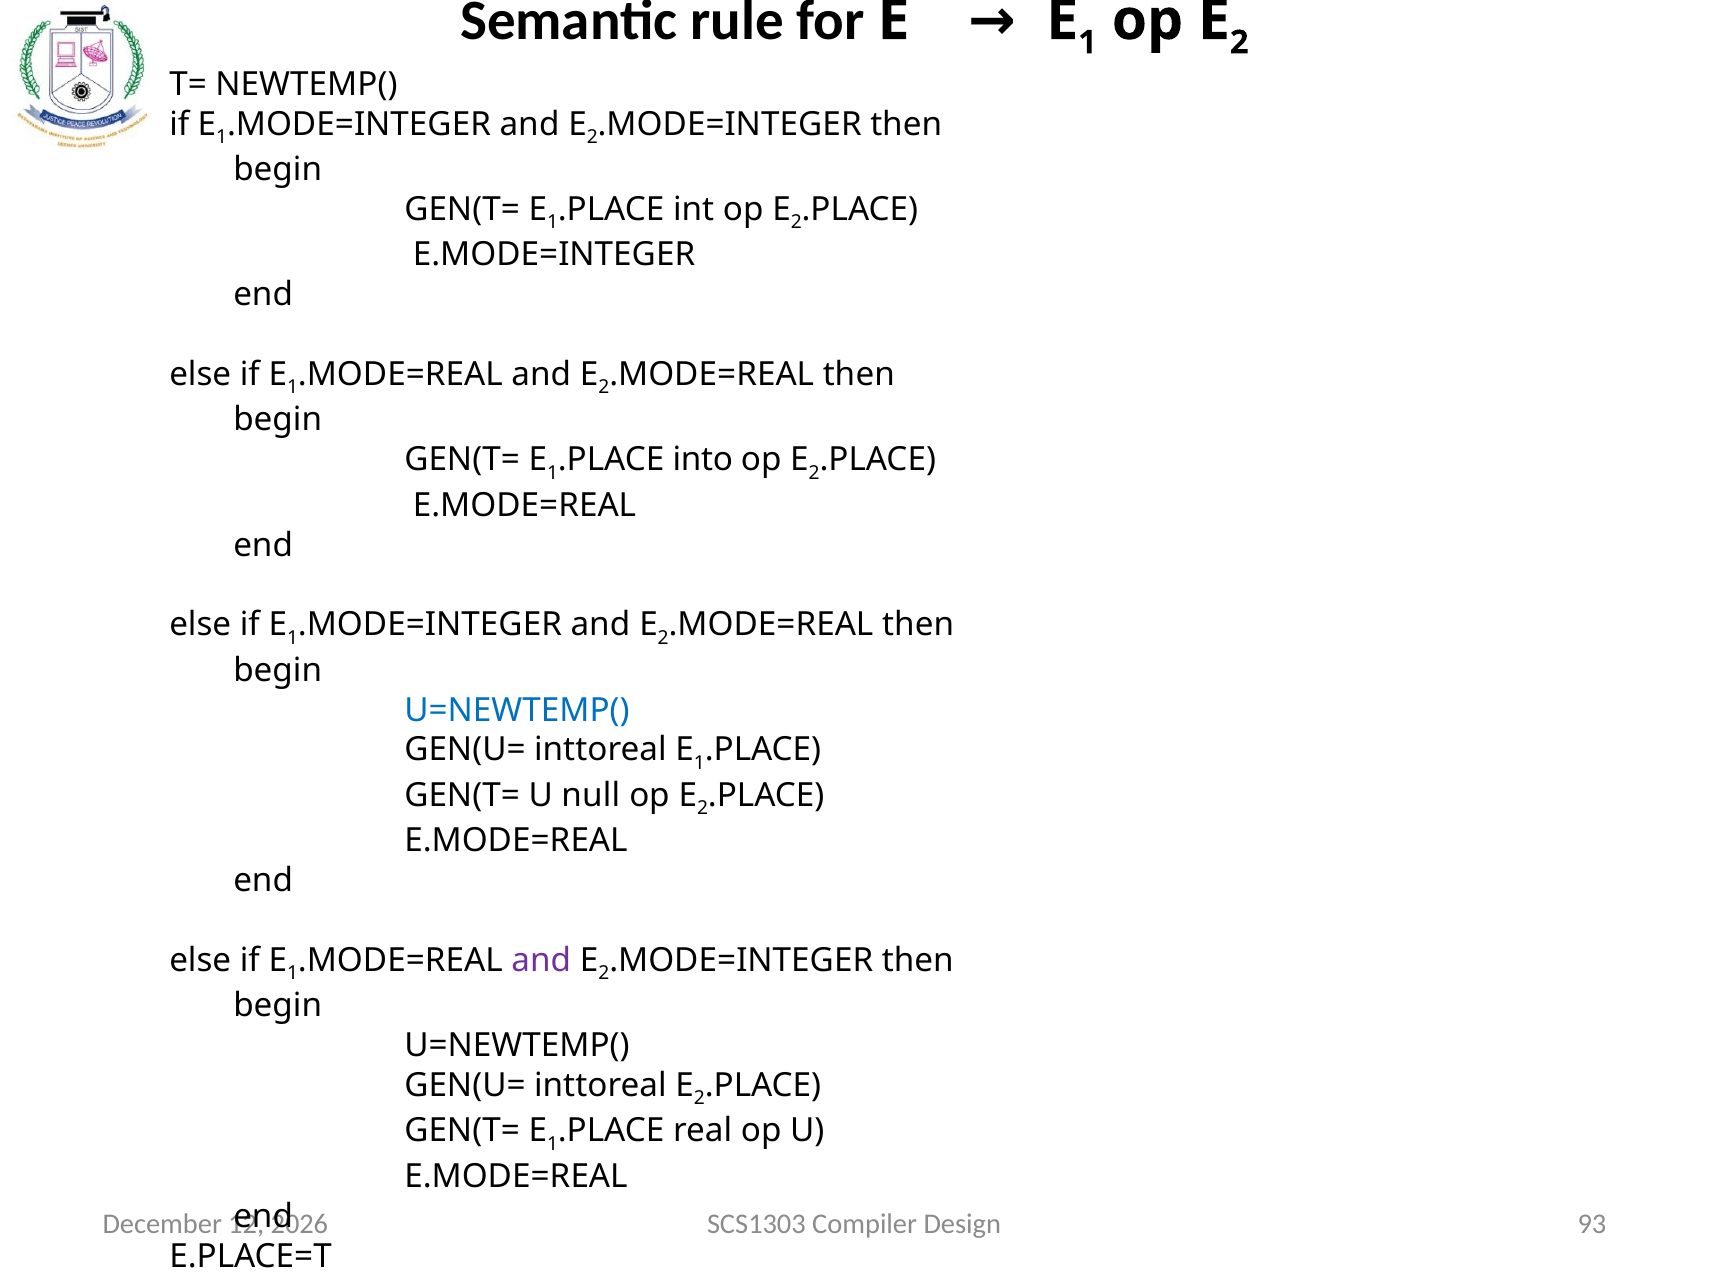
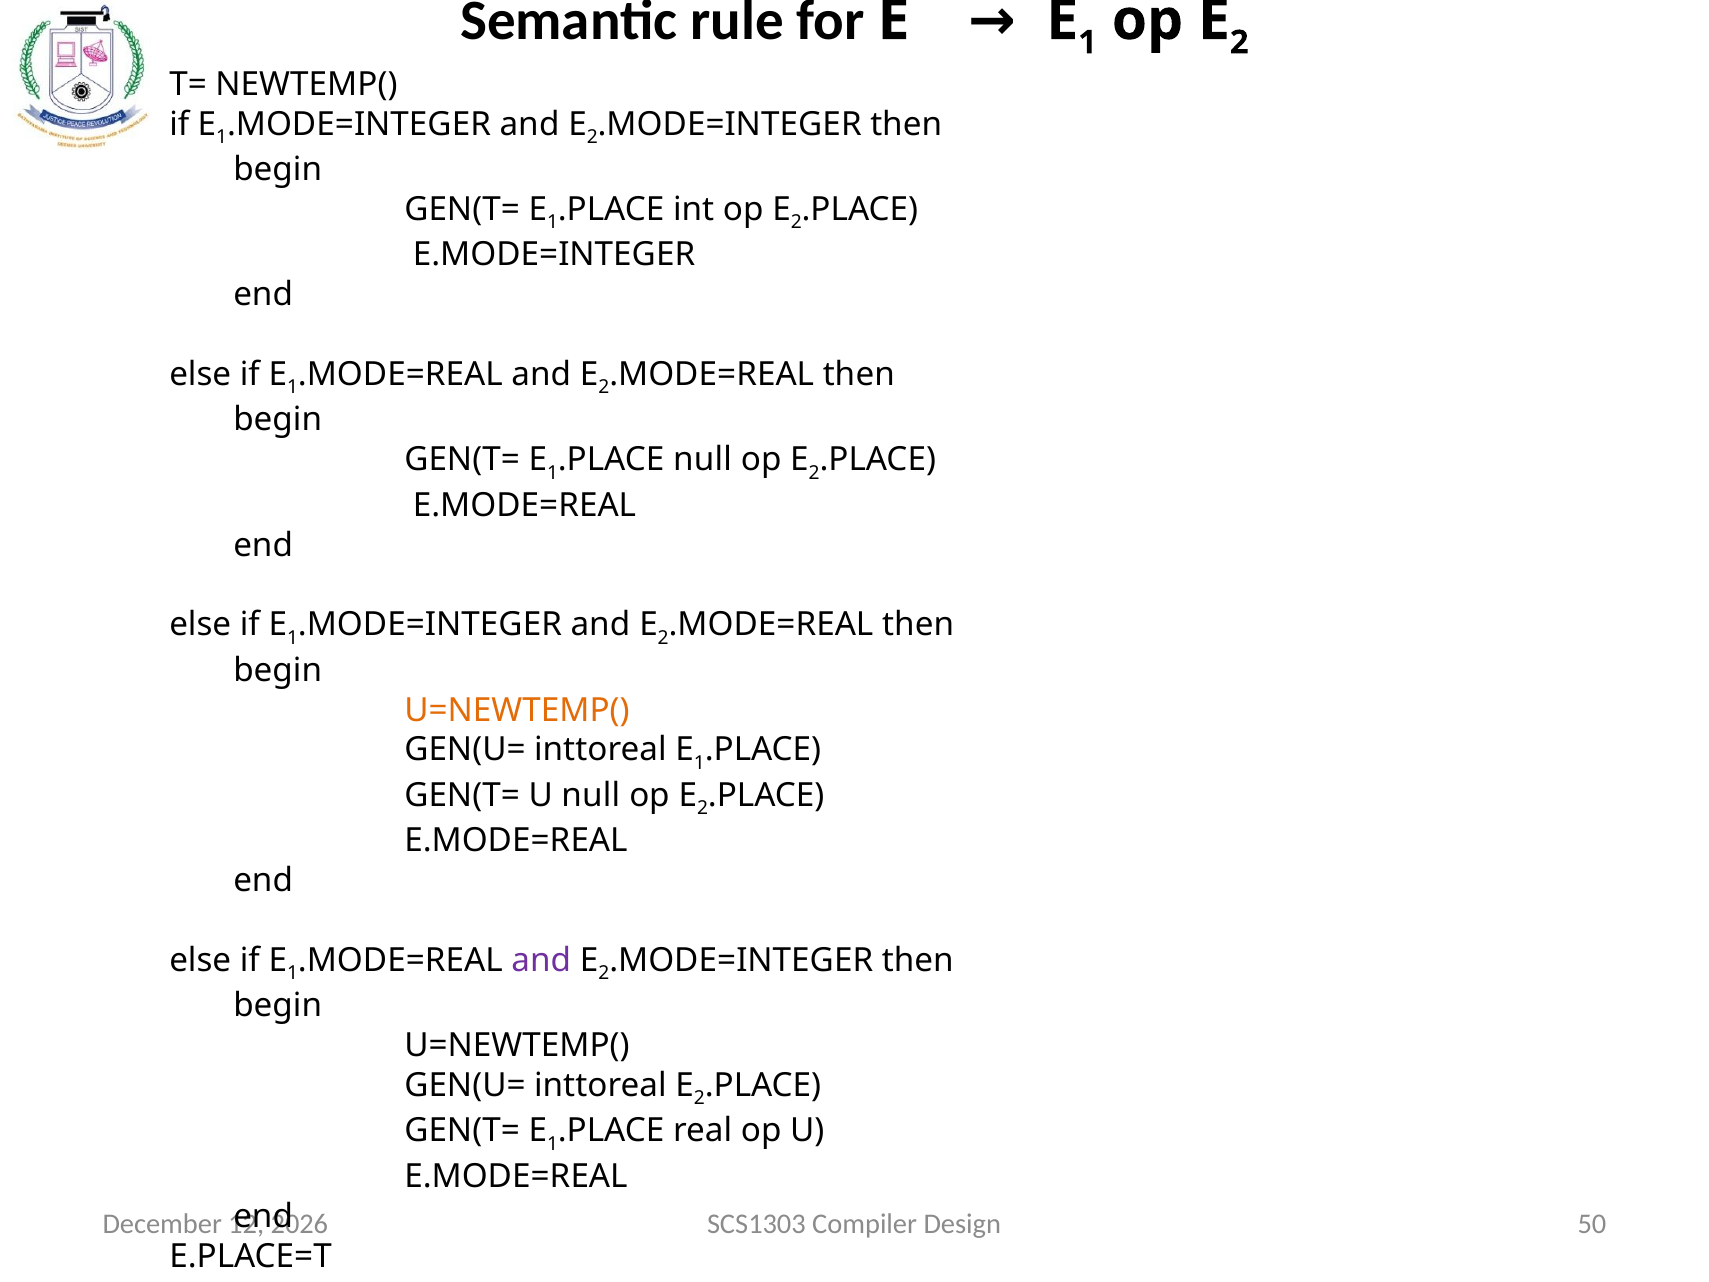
into: into -> null (703, 460)
U=NEWTEMP( colour: blue -> orange (517, 710)
93: 93 -> 50 (1592, 1224)
